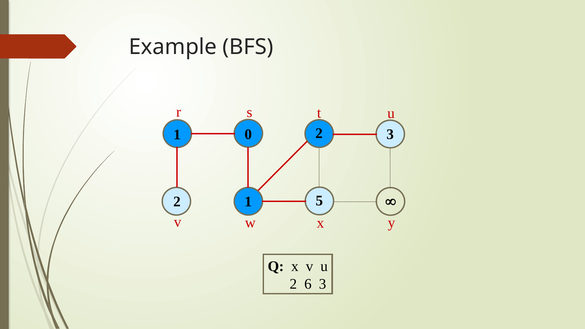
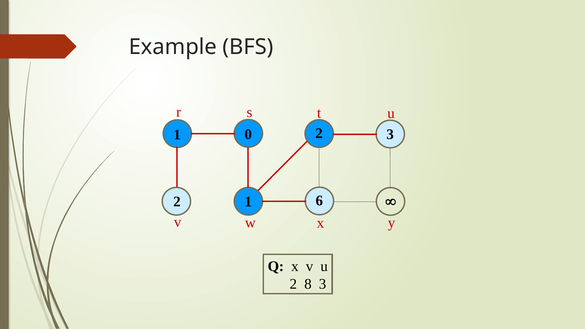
5: 5 -> 6 (319, 201)
6: 6 -> 8 (308, 284)
